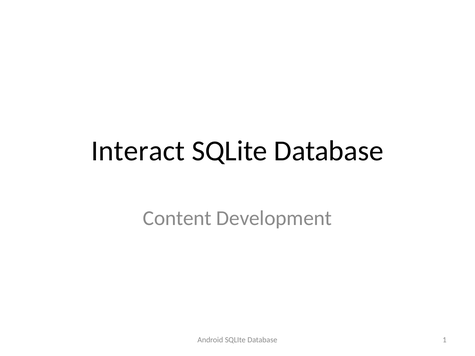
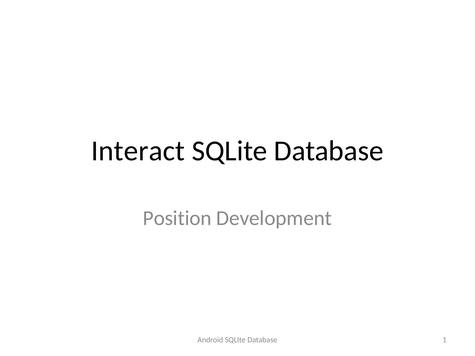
Content: Content -> Position (177, 218)
